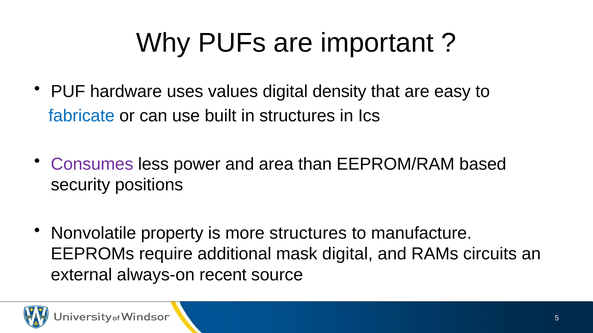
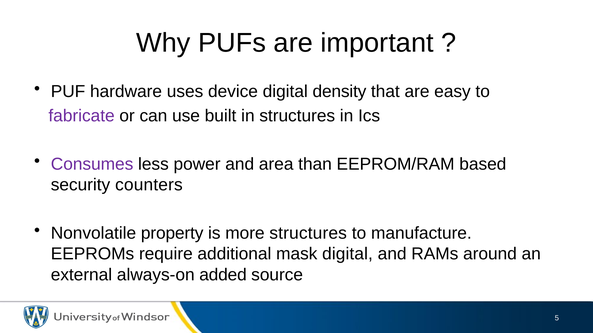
values: values -> device (233, 92)
fabricate colour: blue -> purple (82, 116)
positions: positions -> counters (149, 185)
circuits: circuits -> around (490, 254)
recent: recent -> added (223, 275)
